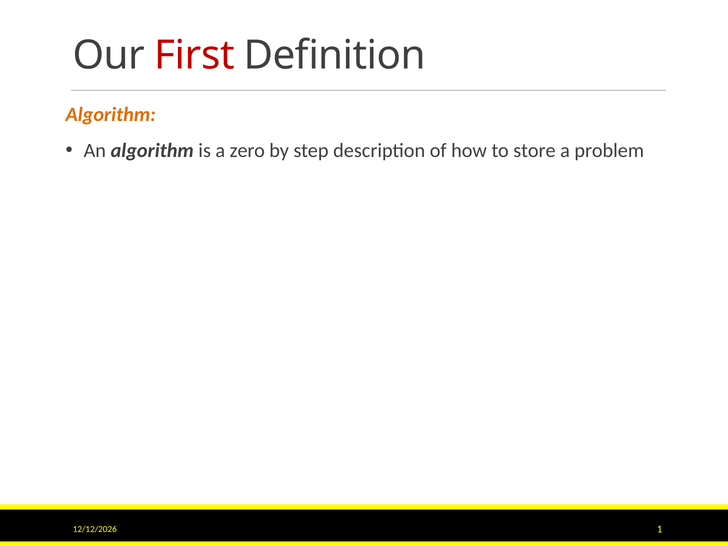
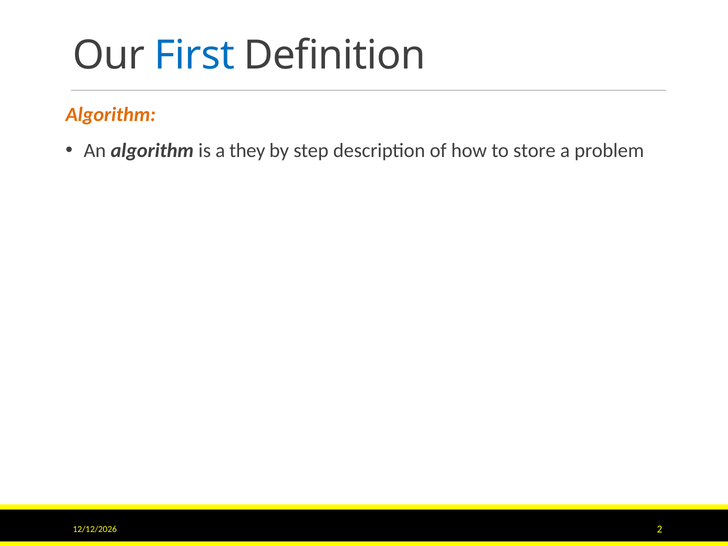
First colour: red -> blue (194, 55)
zero: zero -> they (247, 150)
1: 1 -> 2 (660, 529)
